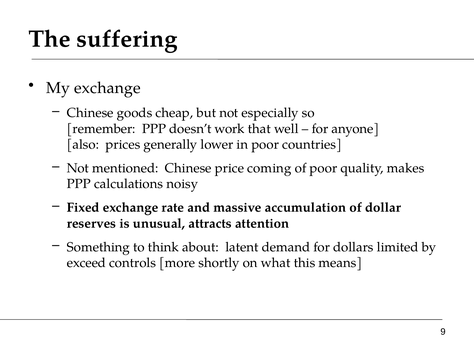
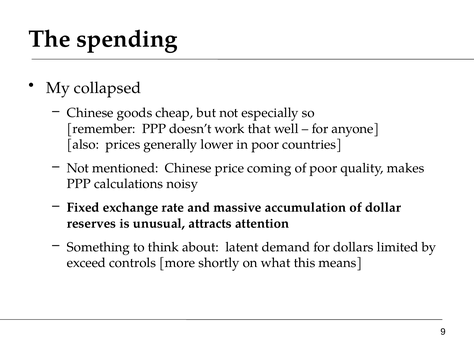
suffering: suffering -> spending (127, 39)
My exchange: exchange -> collapsed (107, 88)
